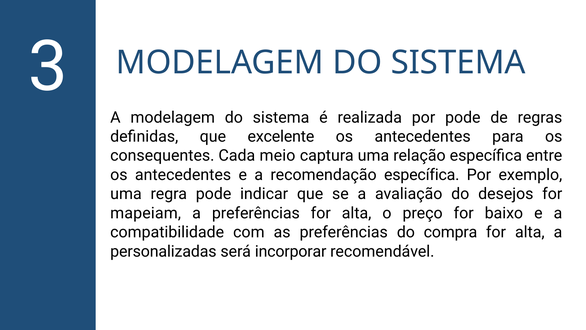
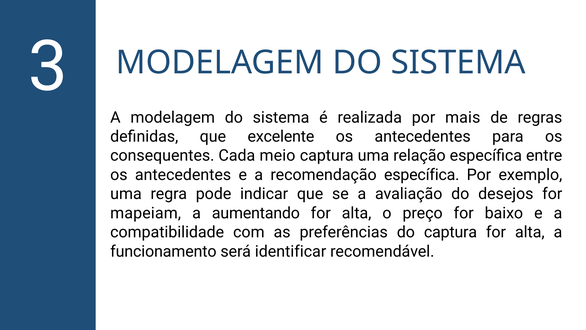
por pode: pode -> mais (463, 117)
a preferências: preferências -> aumentando (256, 213)
do compra: compra -> captura (450, 232)
personalizadas: personalizadas -> funcionamento (163, 251)
incorporar: incorporar -> identificar (291, 251)
